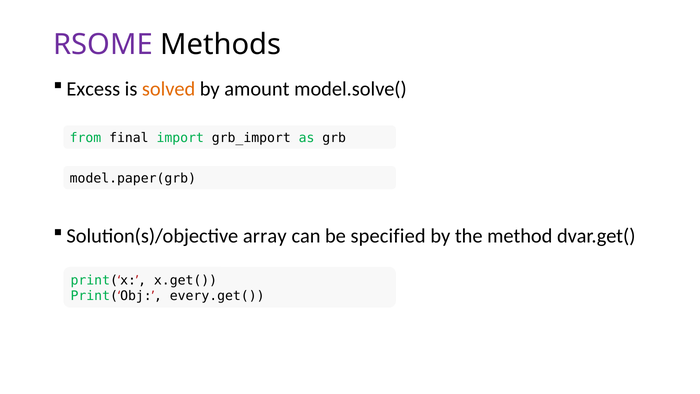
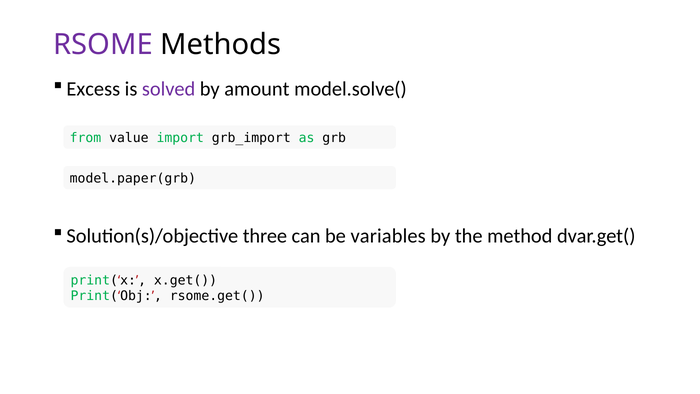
solved colour: orange -> purple (169, 89)
final: final -> value (129, 138)
array: array -> three (265, 236)
specified: specified -> variables (388, 236)
every.get(: every.get( -> rsome.get( (217, 296)
